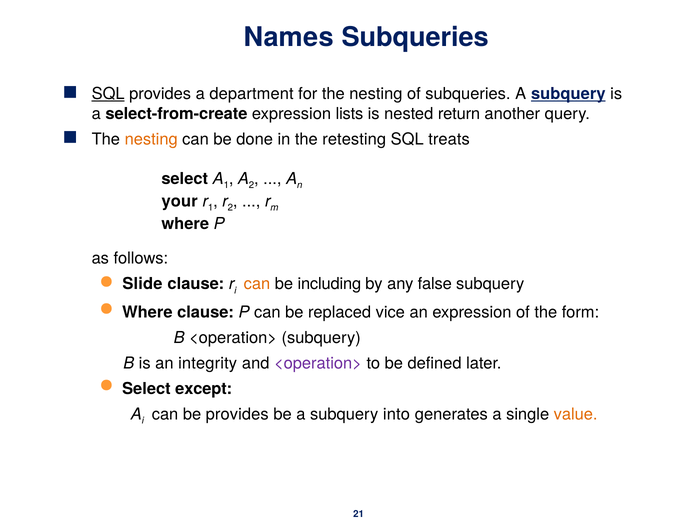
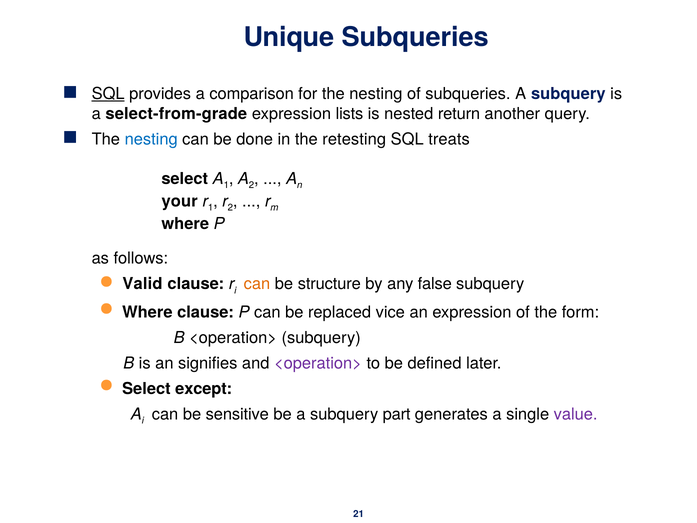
Names: Names -> Unique (289, 38)
department: department -> comparison (252, 94)
subquery underline: present -> none (568, 94)
select-from-create: select-from-create -> select-from-grade (176, 114)
nesting colour: orange -> blue (151, 139)
Slide: Slide -> Valid (142, 284)
including: including -> structure (329, 284)
integrity: integrity -> signifies (208, 363)
be provides: provides -> sensitive (237, 414)
into: into -> part (397, 414)
value colour: orange -> purple (576, 414)
